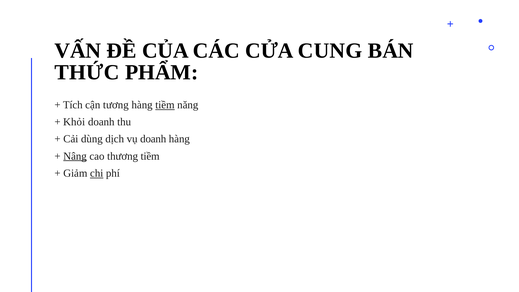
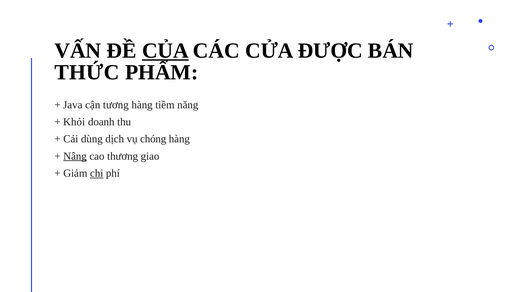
CỦA underline: none -> present (165, 51)
CUNG: CUNG -> ĐƯỢC (330, 51)
Tích: Tích -> Java (73, 105)
tiềm underline: present -> none (165, 105)
vụ doanh: doanh -> chóng (153, 139)
thương tiềm: tiềm -> giao (150, 156)
